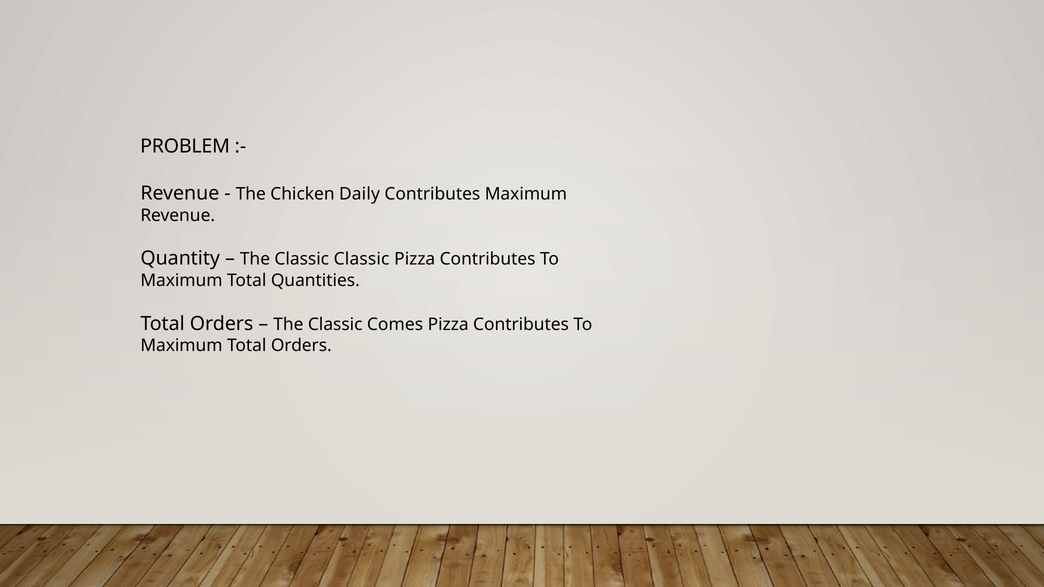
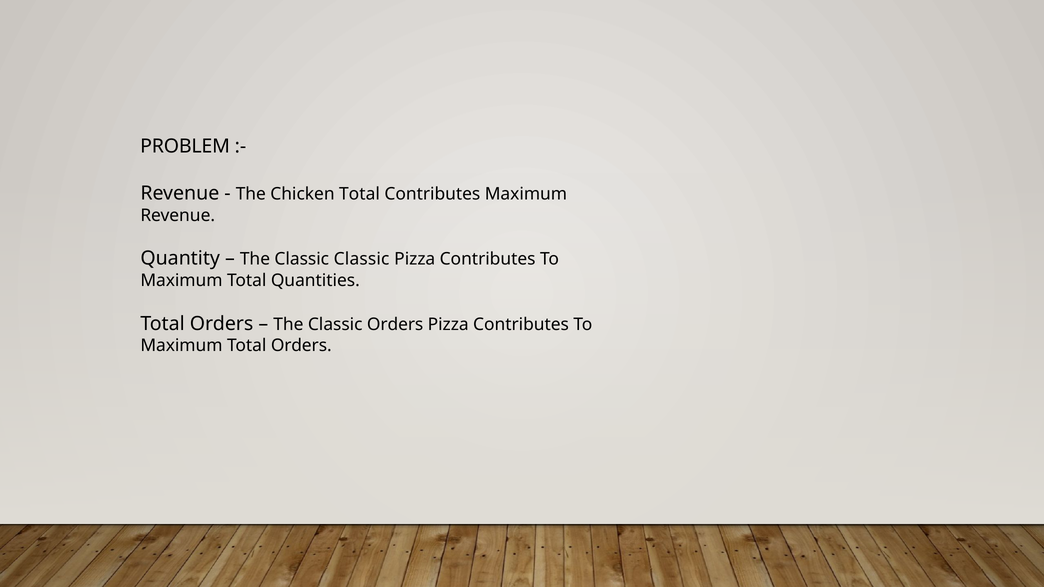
Chicken Daily: Daily -> Total (359, 194)
Classic Comes: Comes -> Orders (395, 325)
